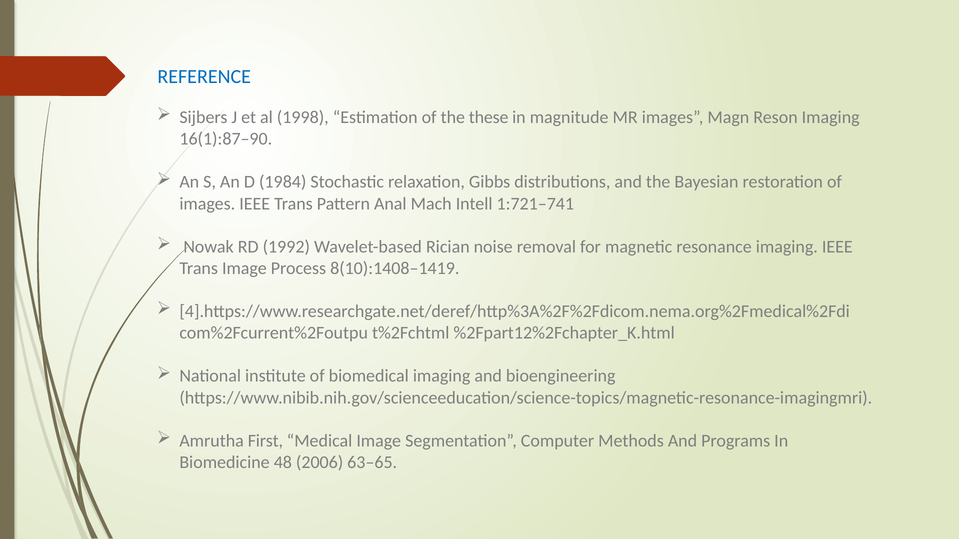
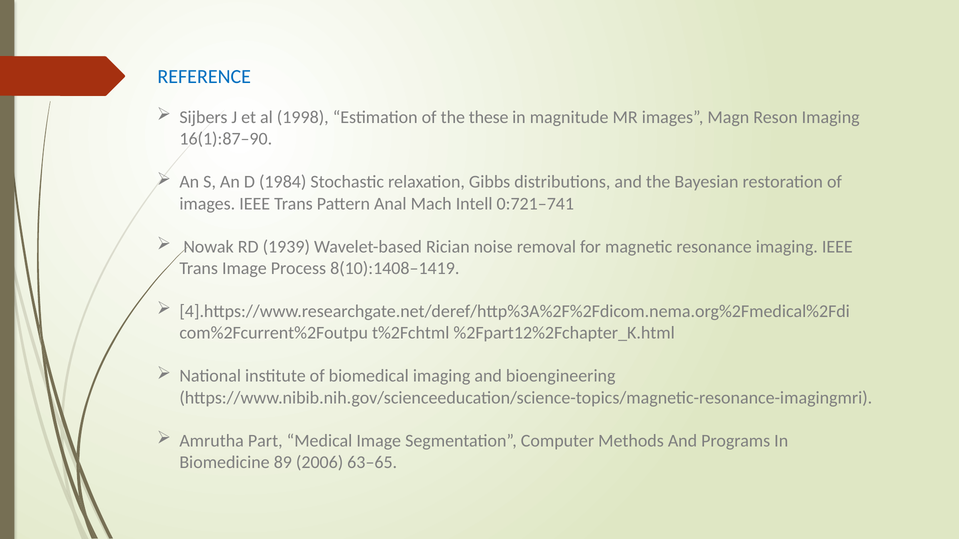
1:721–741: 1:721–741 -> 0:721–741 (535, 204)
1992: 1992 -> 1939 (286, 247)
First: First -> Part (265, 441)
48: 48 -> 89 (283, 463)
